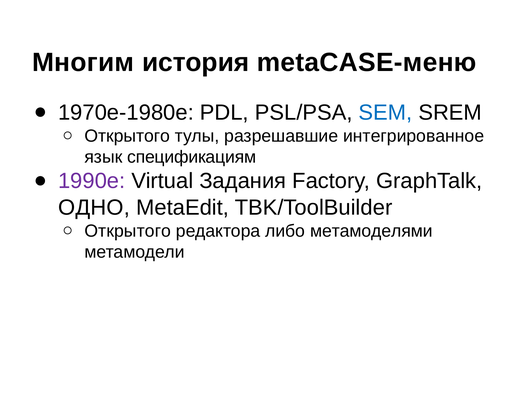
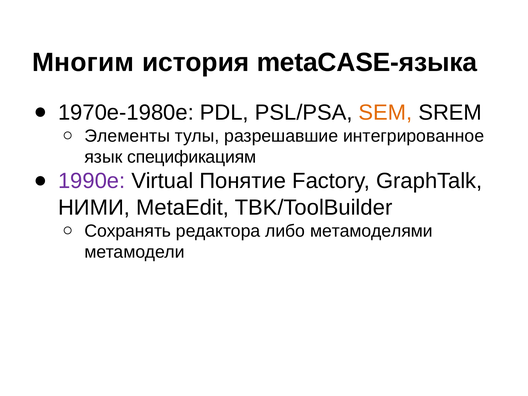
metaCASE-меню: metaCASE-меню -> metaCASE-языка (367, 63)
SEM colour: blue -> orange (385, 112)
Открытого: Открытого -> Элементы (127, 136)
Задания: Задания -> Понятие (243, 181)
ОДНО: ОДНО -> НИМИ (94, 207)
Открытого: Открытого -> Сохранять (128, 231)
